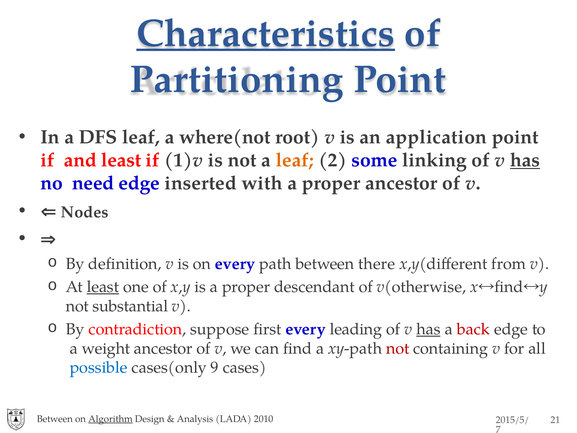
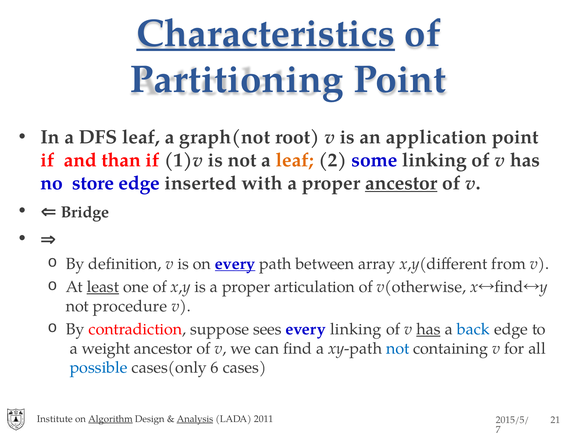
where(not: where(not -> graph(not (225, 137)
and least: least -> than (121, 160)
has underline: present -> none (525, 160)
need: need -> store (93, 183)
ancestor underline: none -> present (401, 183)
Nodes: Nodes -> Bridge (85, 212)
every underline: none -> present (235, 264)
there: there -> array (377, 264)
descendant: descendant -> articulation (314, 287)
substantial: substantial -> procedure (130, 306)
first: first -> sees (267, 329)
every leading: leading -> linking (356, 329)
back colour: red -> blue (473, 329)
not colour: red -> blue (398, 348)
9: 9 -> 6 (215, 367)
Between: Between -> Institute (55, 419)
Analysis underline: none -> present (195, 419)
2010: 2010 -> 2011 (264, 419)
